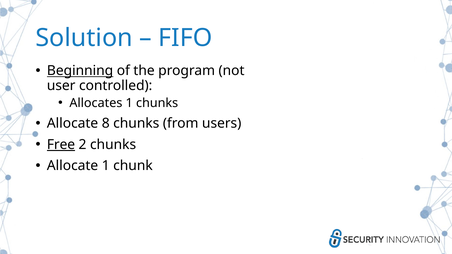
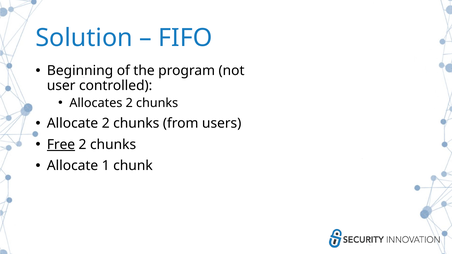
Beginning underline: present -> none (80, 71)
Allocates 1: 1 -> 2 (129, 103)
Allocate 8: 8 -> 2 (106, 124)
